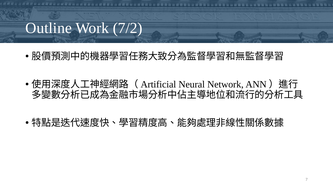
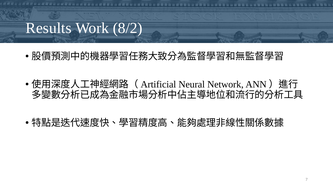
Outline: Outline -> Results (49, 28)
7/2: 7/2 -> 8/2 (128, 28)
